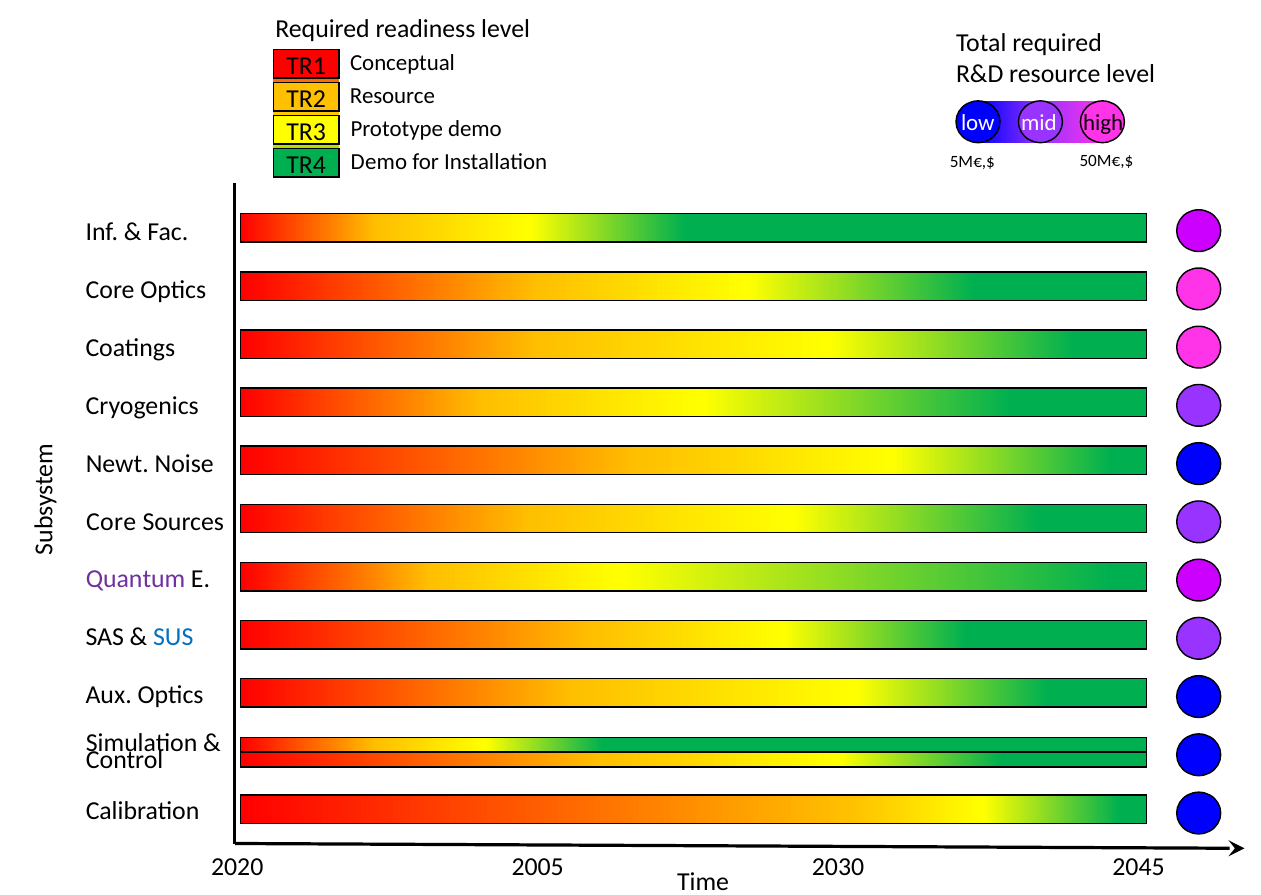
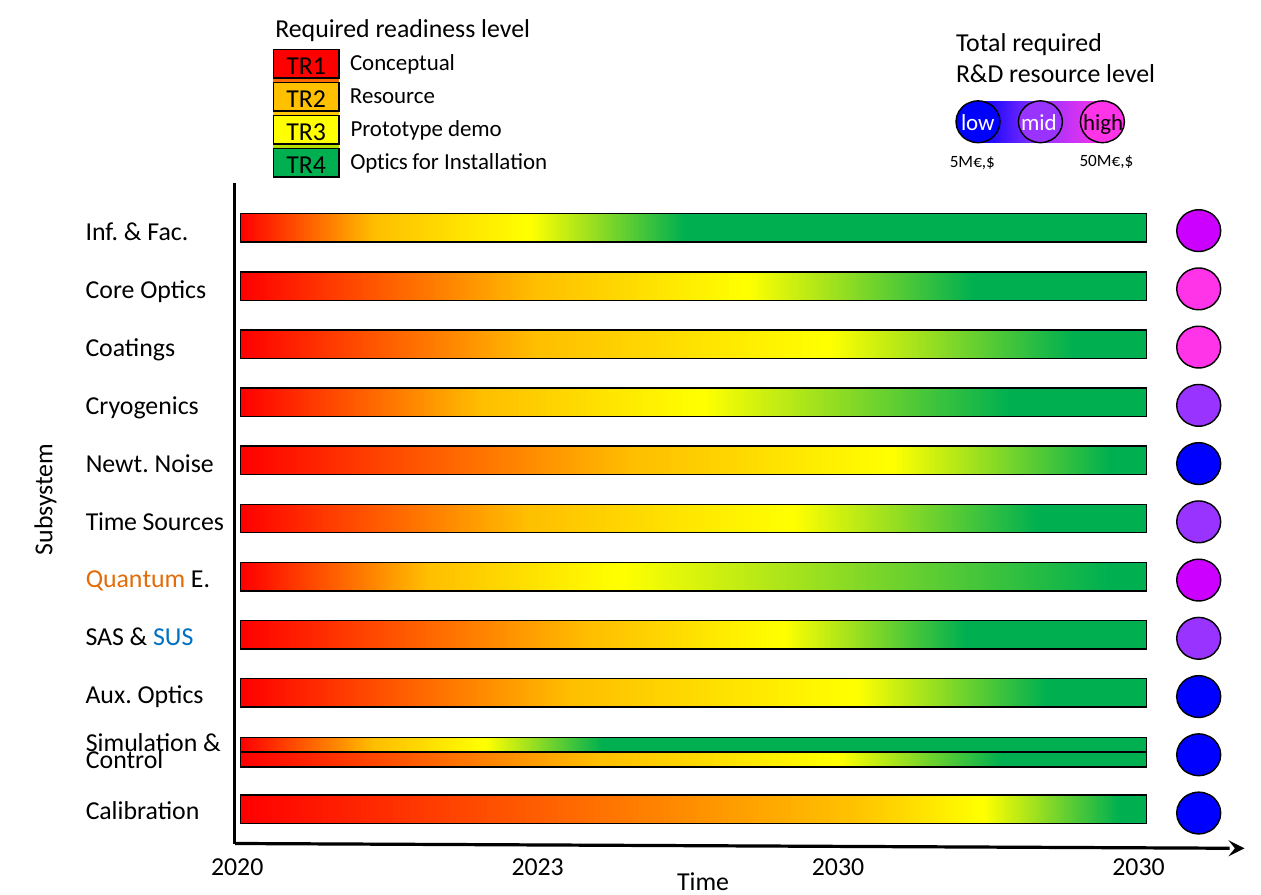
Demo: Demo -> Optics (379, 162)
Core: Core -> Time (111, 522)
Quantum colour: purple -> orange (136, 579)
2005: 2005 -> 2023 (538, 867)
2030 2045: 2045 -> 2030 (1139, 867)
